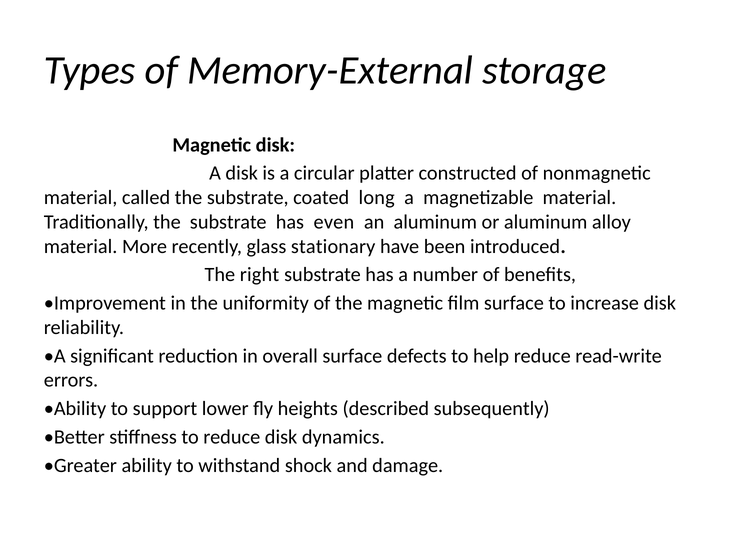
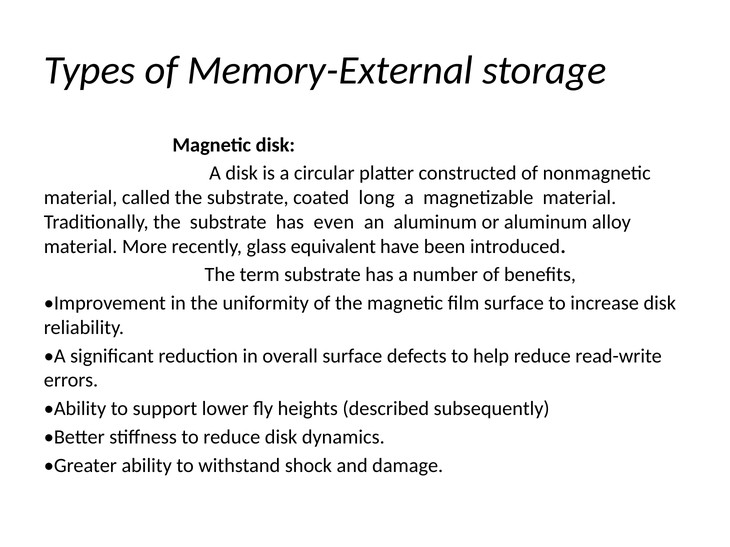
stationary: stationary -> equivalent (333, 247)
right: right -> term (260, 275)
